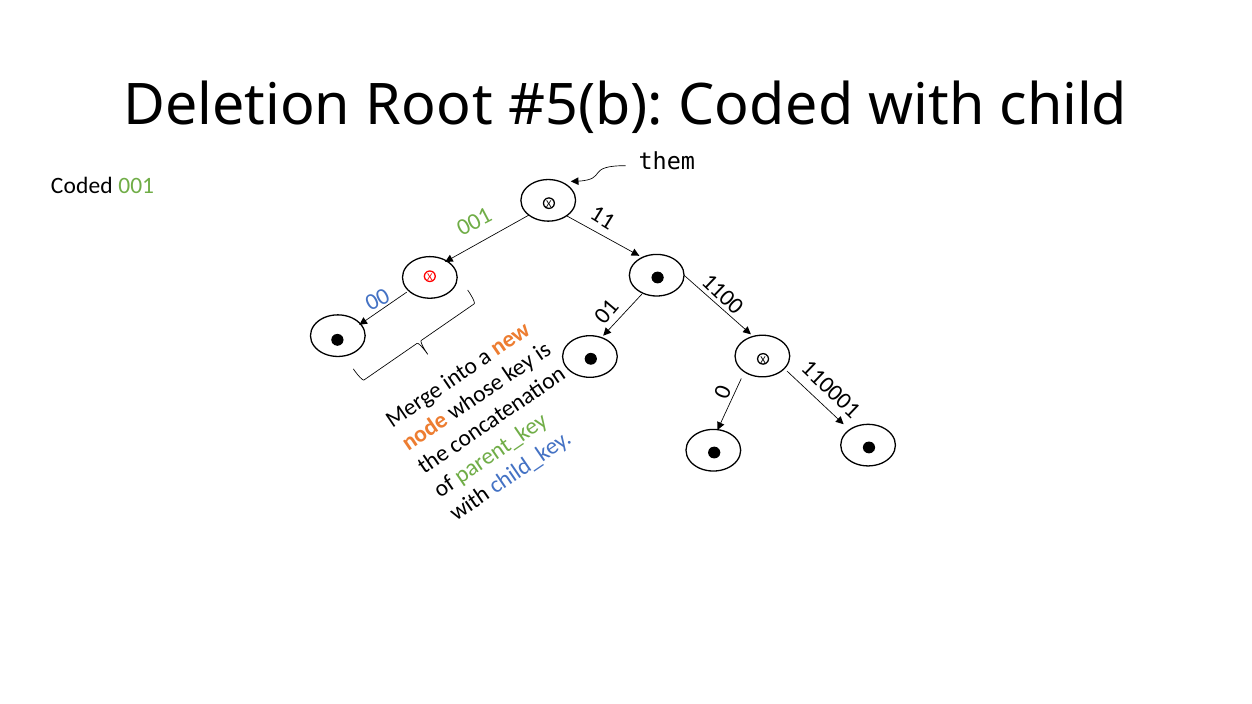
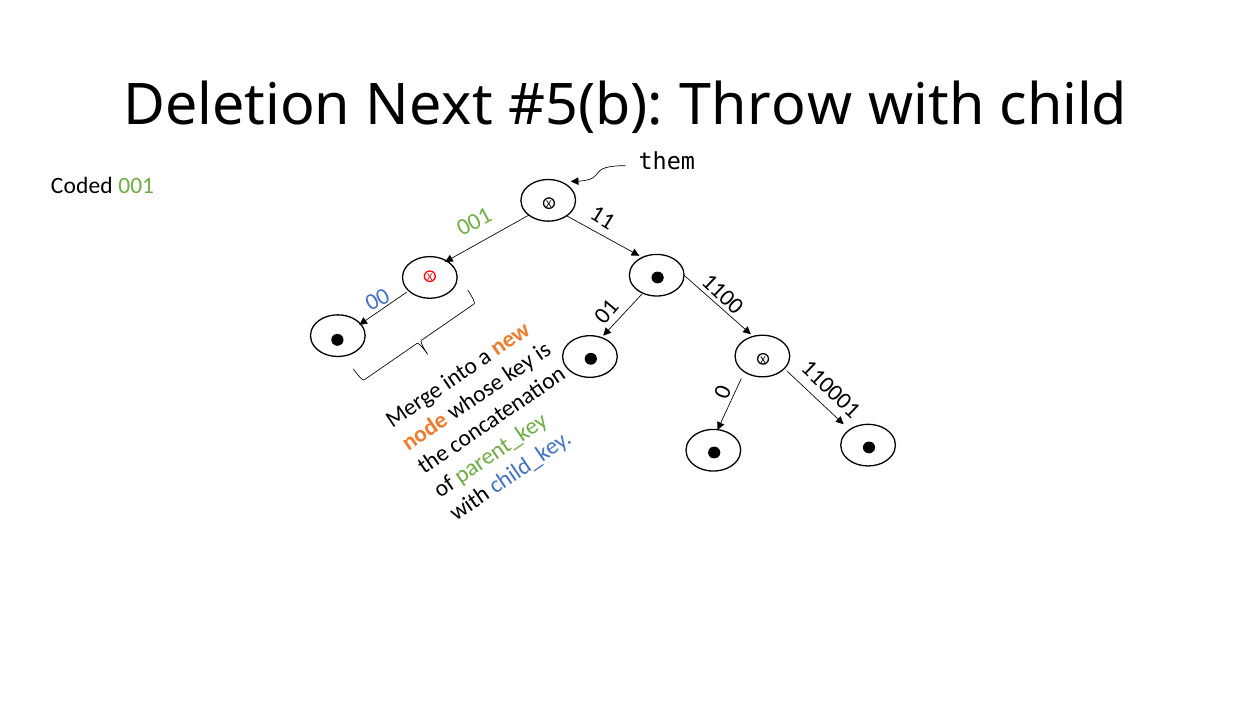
Root: Root -> Next (429, 105)
Coded: Coded -> Throw (766, 105)
